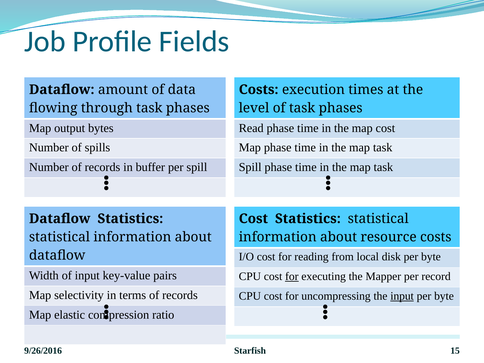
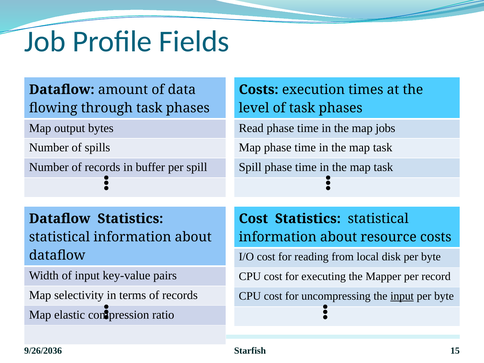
map cost: cost -> jobs (385, 128)
for underline: present -> none (292, 276)
9/26/2016: 9/26/2016 -> 9/26/2036 (43, 351)
